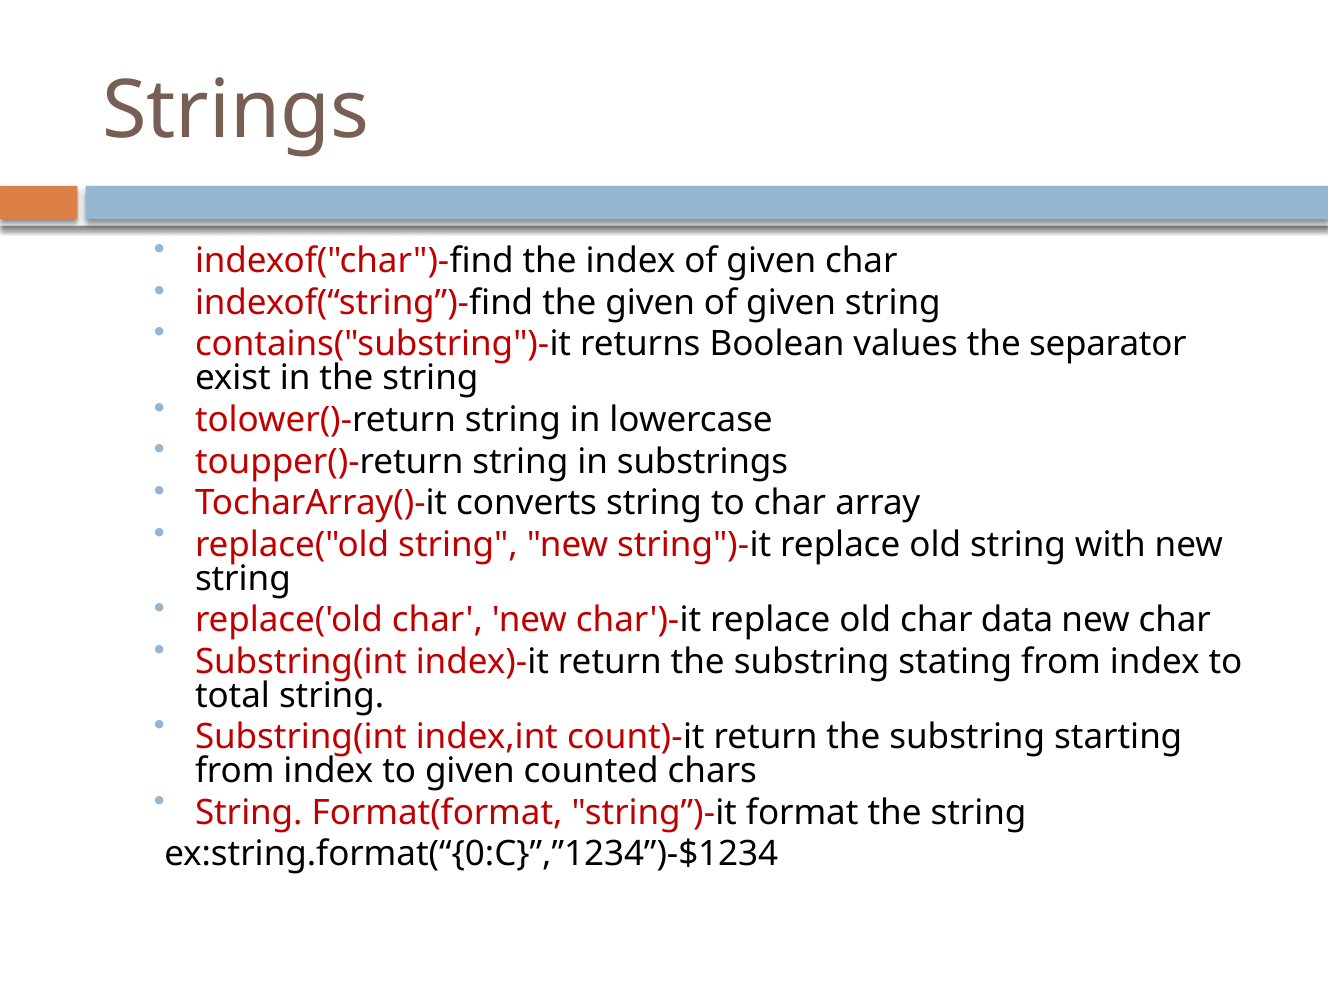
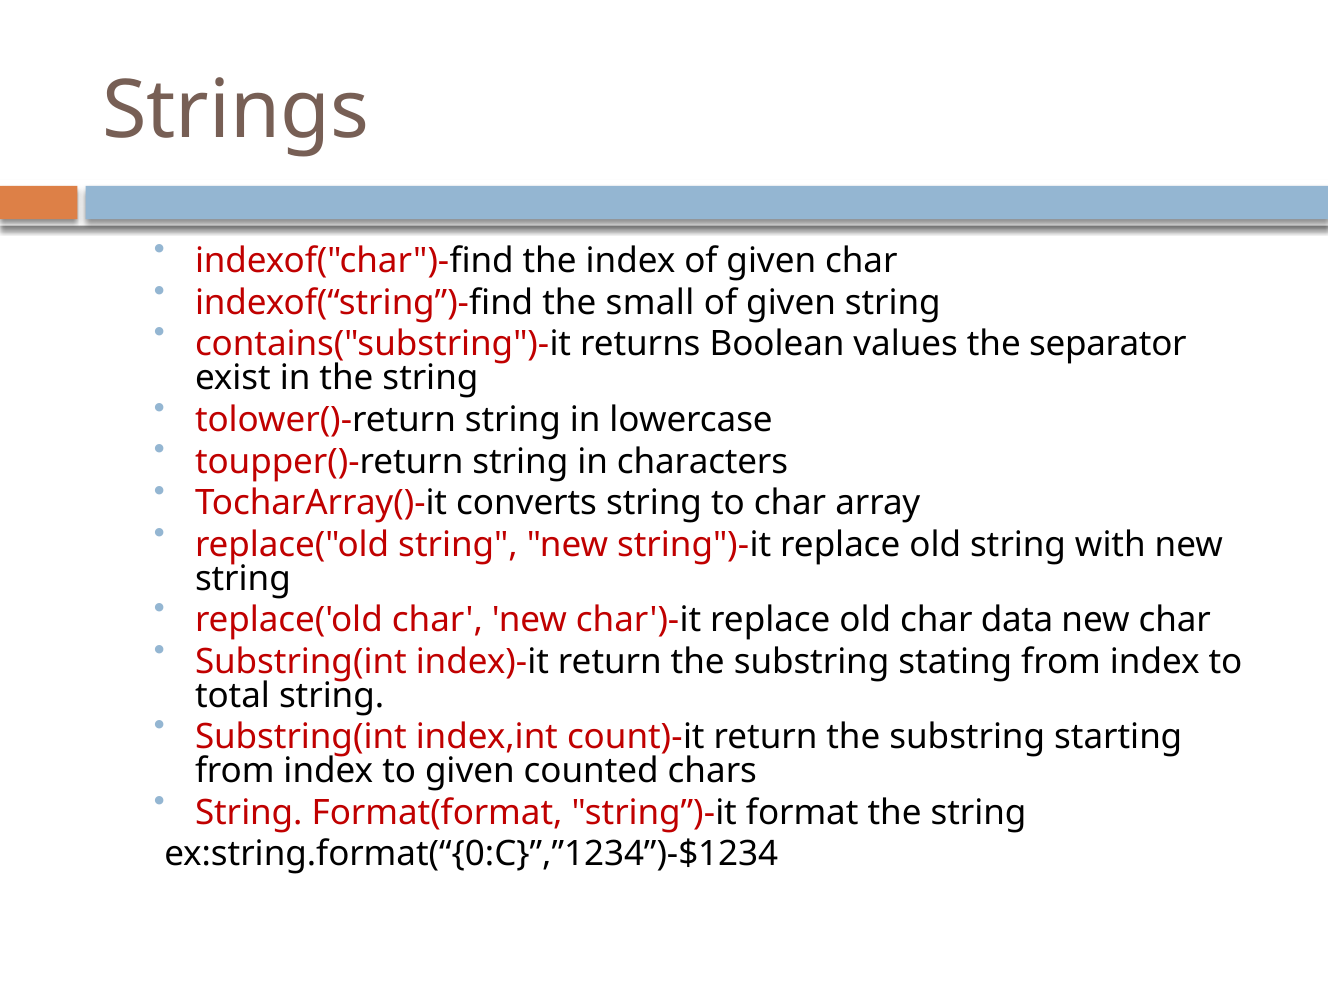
the given: given -> small (650, 303)
substrings: substrings -> characters (702, 462)
